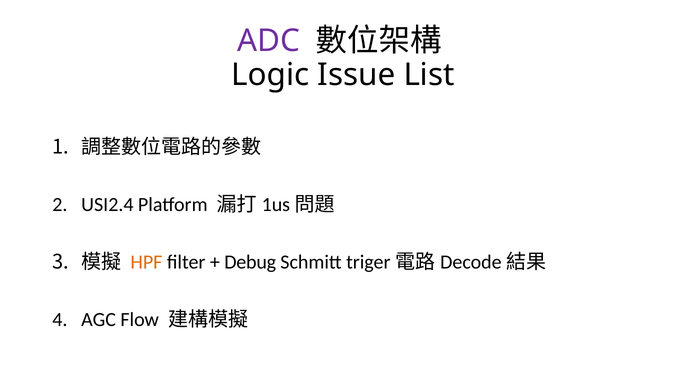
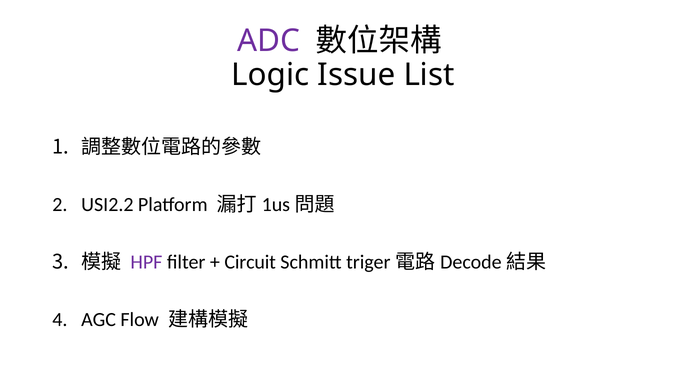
USI2.4: USI2.4 -> USI2.2 (107, 205)
HPF colour: orange -> purple (146, 262)
Debug: Debug -> Circuit (250, 262)
